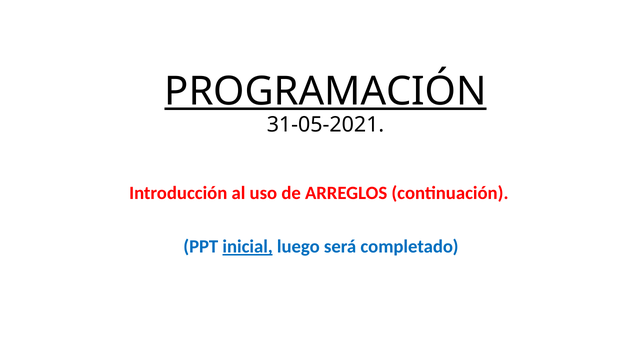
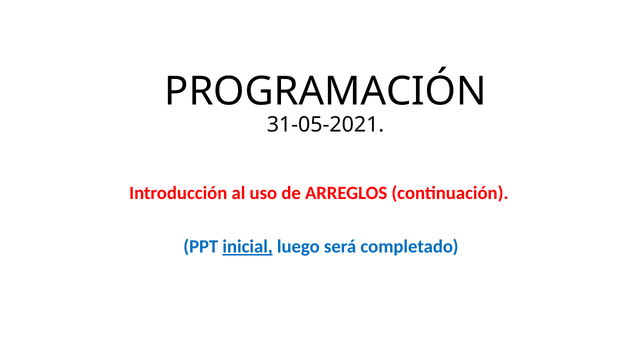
PROGRAMACIÓN underline: present -> none (326, 91)
